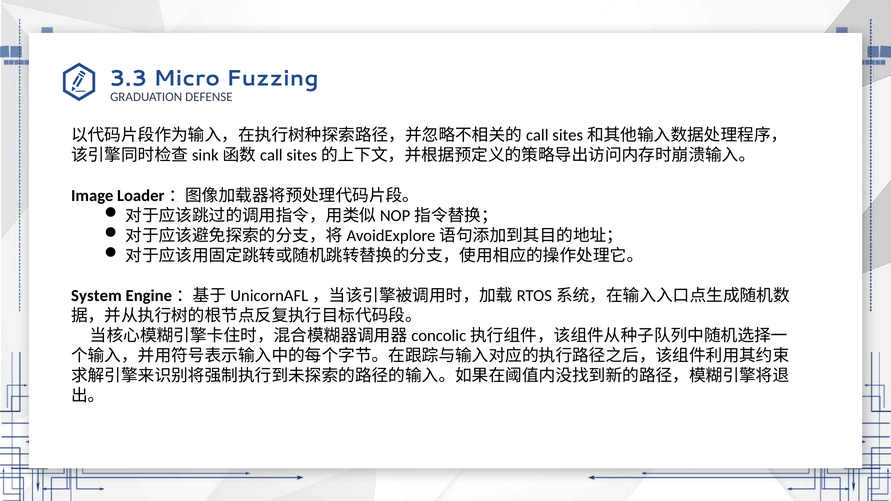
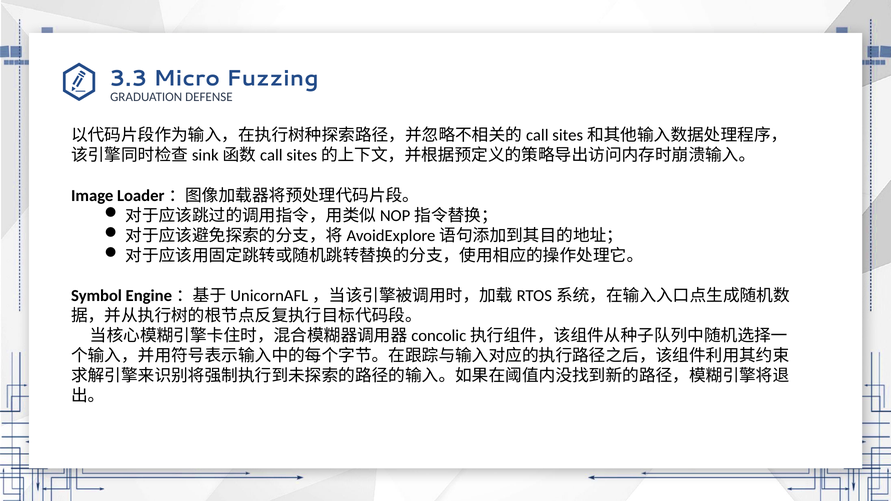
System: System -> Symbol (96, 296)
